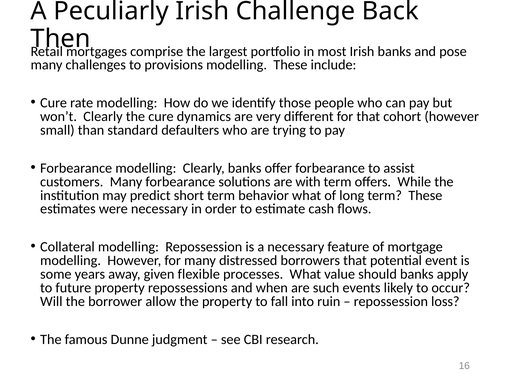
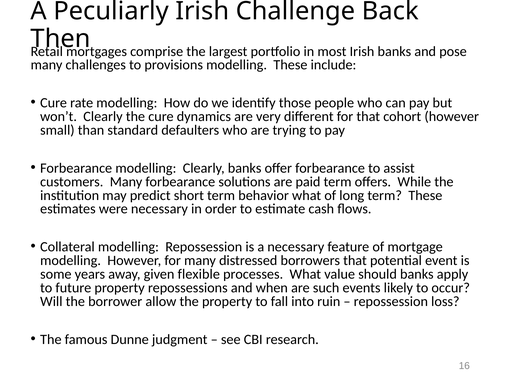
with: with -> paid (308, 181)
